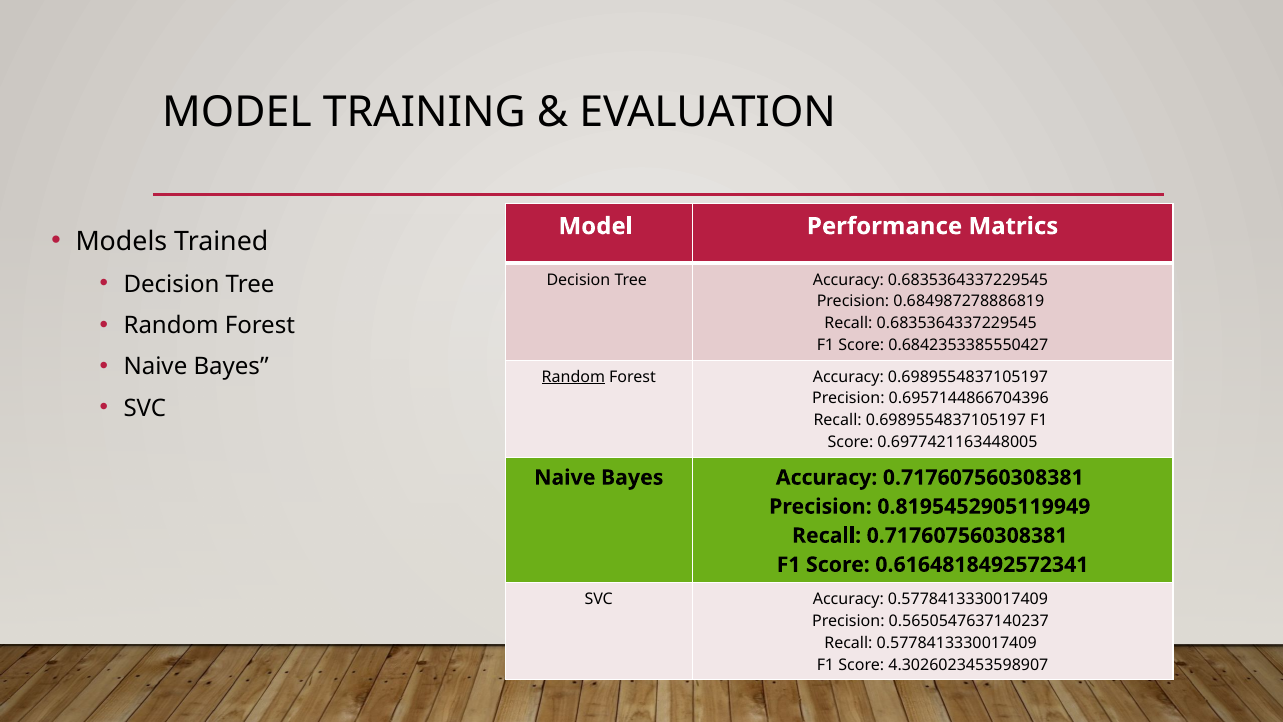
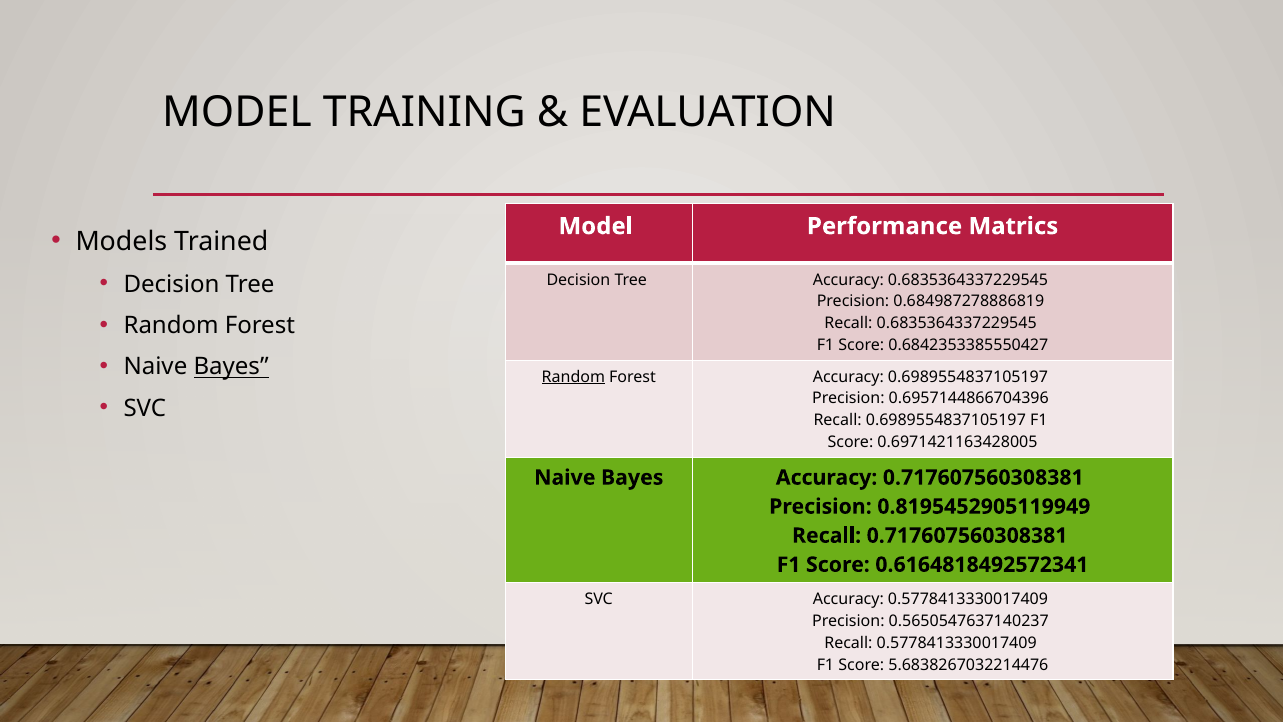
Bayes underline: none -> present (231, 367)
0.6977421163448005: 0.6977421163448005 -> 0.6971421163428005 (957, 442)
4.3026023453598907: 4.3026023453598907 -> 5.6838267032214476 (968, 665)
